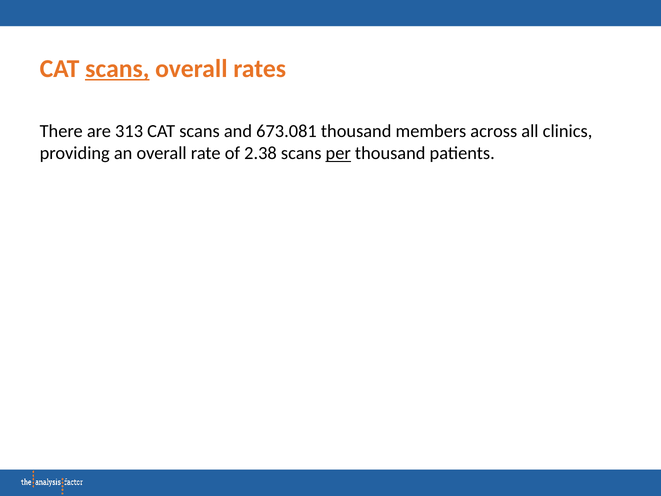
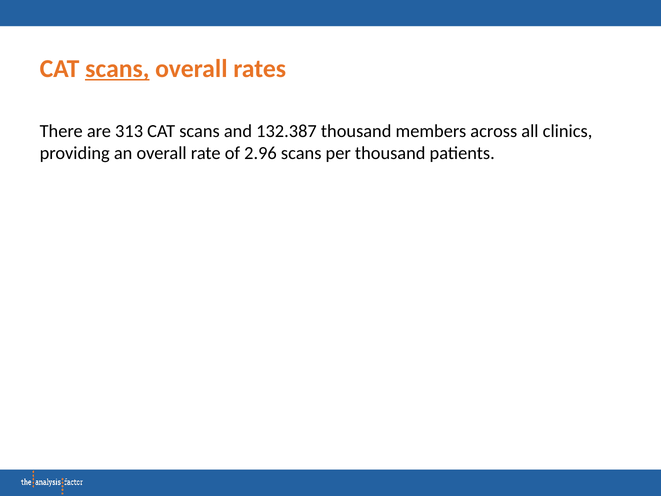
673.081: 673.081 -> 132.387 (286, 131)
2.38: 2.38 -> 2.96 (260, 153)
per underline: present -> none (338, 153)
